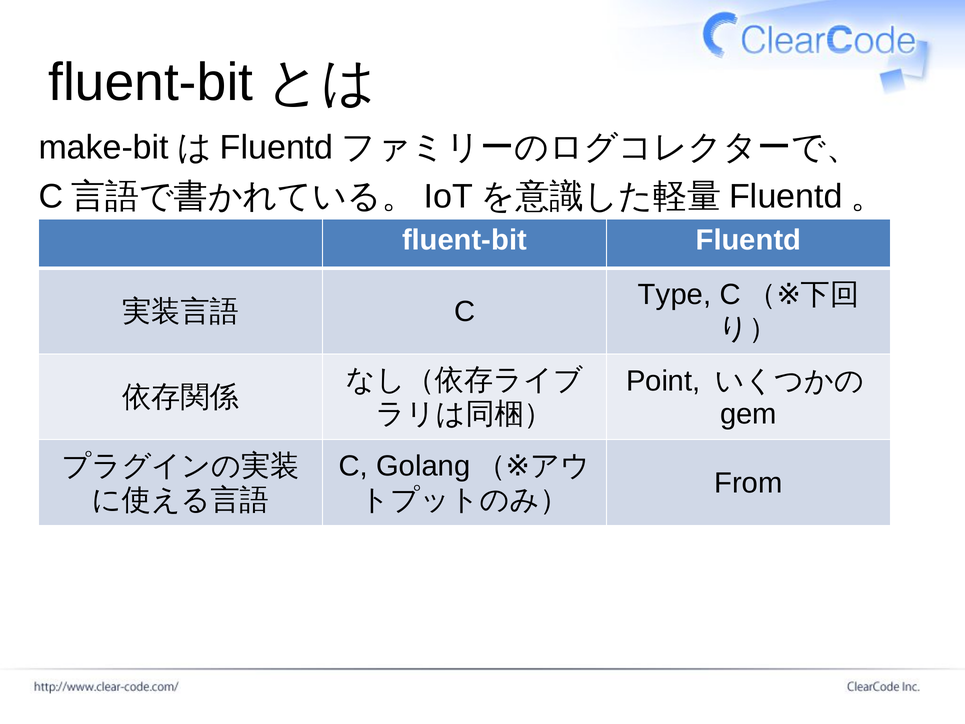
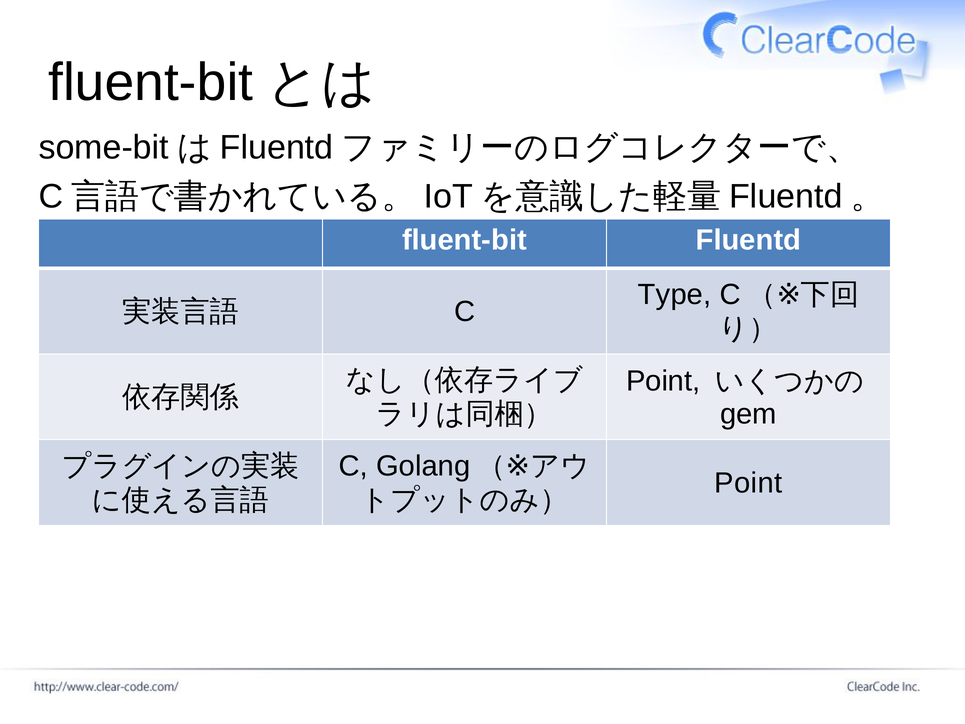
make-bit: make-bit -> some-bit (104, 147)
From: From -> Point (748, 483)
